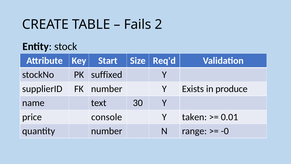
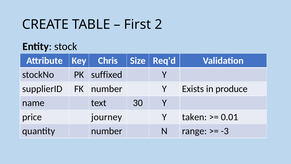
Fails: Fails -> First (138, 24)
Start: Start -> Chris (108, 61)
console: console -> journey (107, 117)
-0: -0 -> -3 (225, 131)
